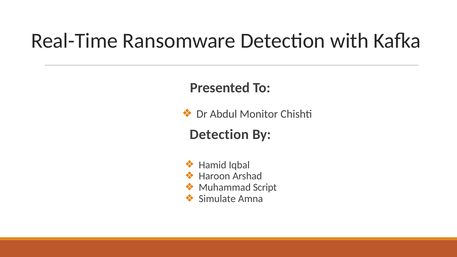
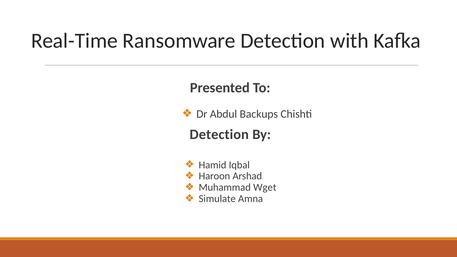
Monitor: Monitor -> Backups (259, 114)
Script: Script -> Wget (265, 188)
